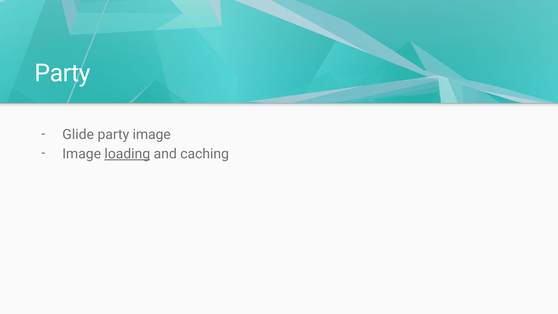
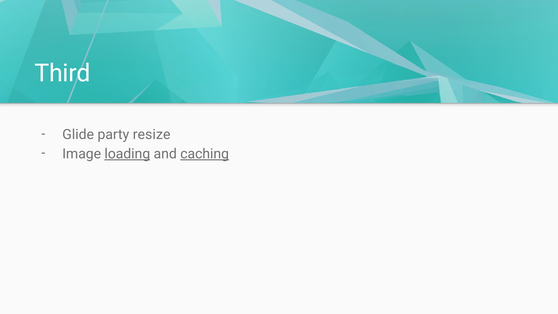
Party: Party -> Third (62, 73)
party image: image -> resize (152, 135)
caching underline: none -> present (205, 154)
